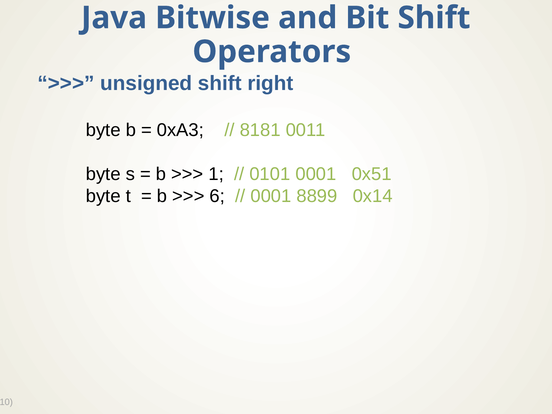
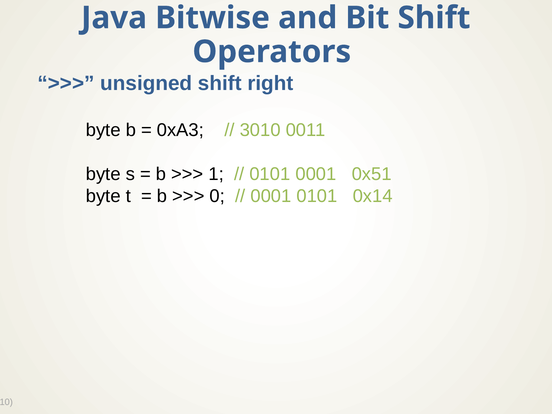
8181: 8181 -> 3010 (260, 130)
6: 6 -> 0 (217, 196)
0001 8899: 8899 -> 0101 (317, 196)
